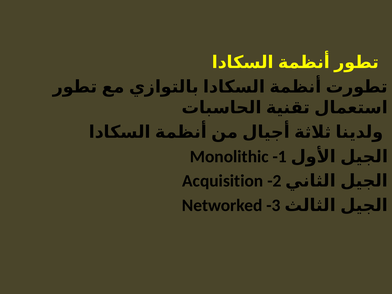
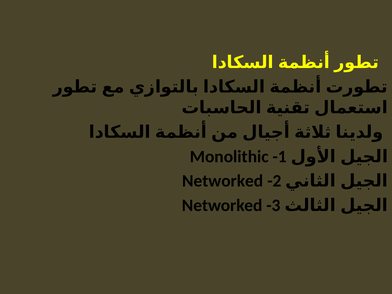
Acquisition: Acquisition -> Networked (223, 181)
